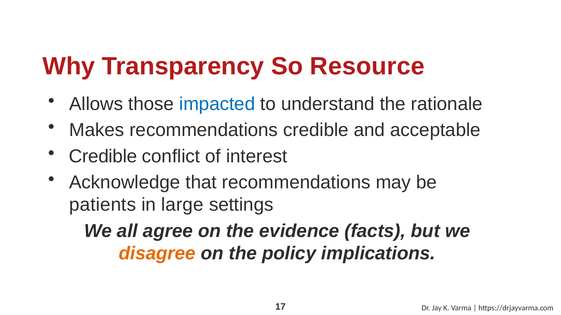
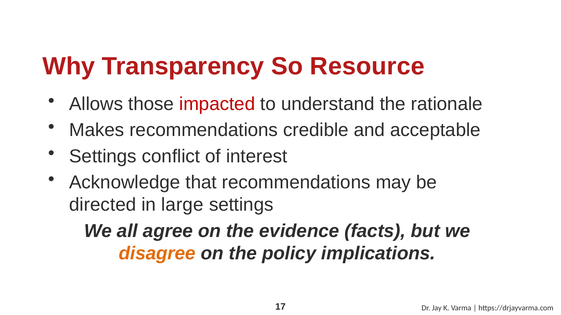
impacted colour: blue -> red (217, 104)
Credible: Credible -> Settings (103, 157)
patients: patients -> directed (103, 205)
